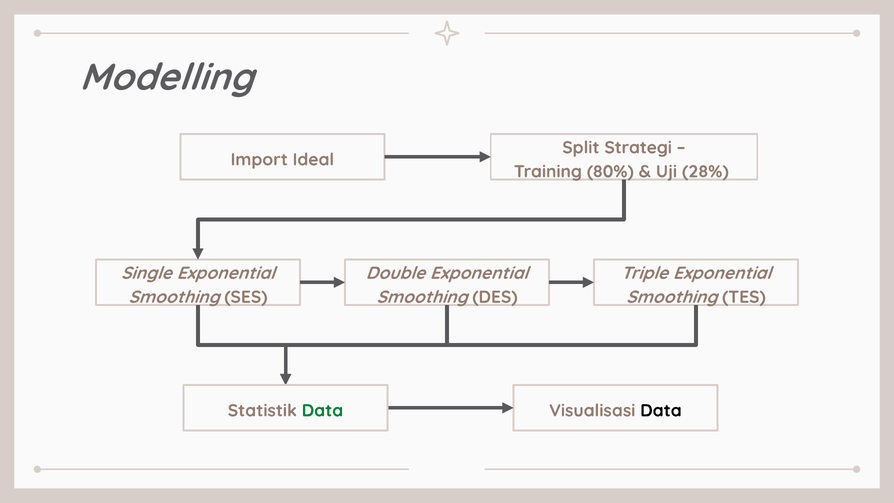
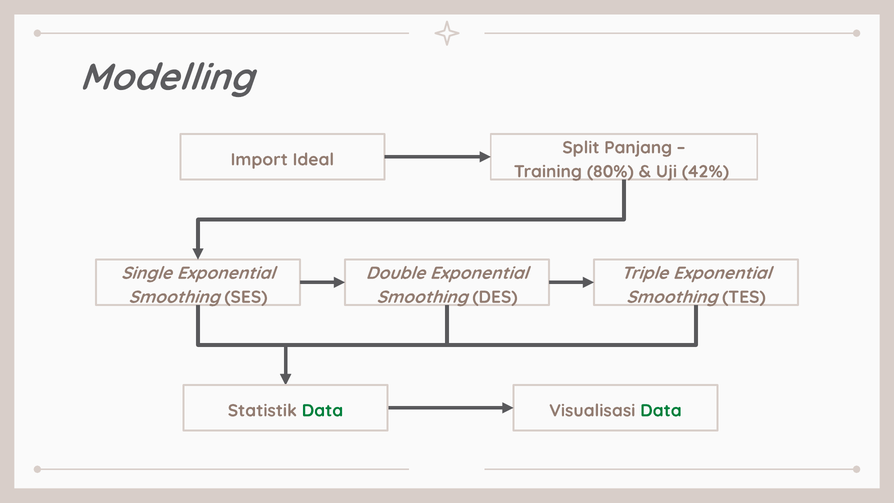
Strategi: Strategi -> Panjang (638, 148)
28%: 28% -> 42% (705, 172)
Data colour: black -> green (661, 411)
